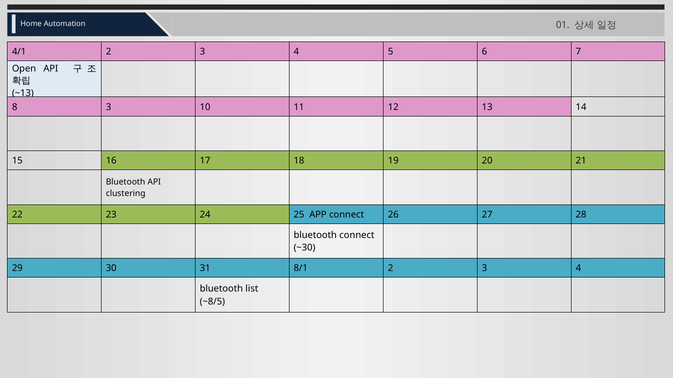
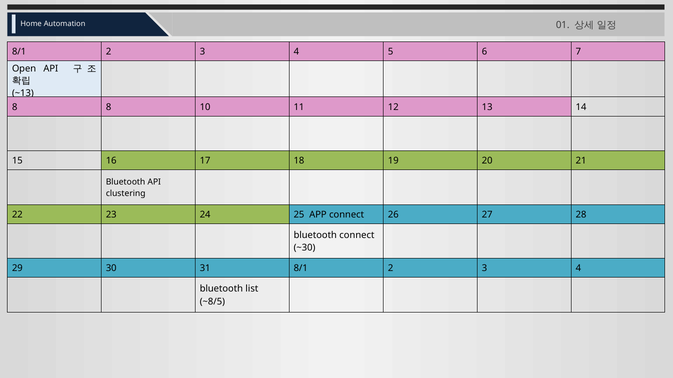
4/1: 4/1 -> 8/1 (19, 52)
8 3: 3 -> 8 (109, 107)
